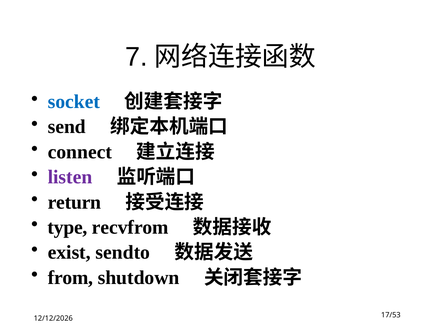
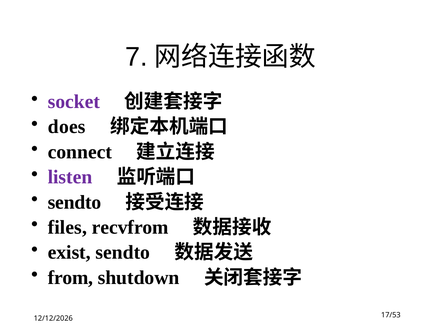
socket colour: blue -> purple (74, 102)
send: send -> does (67, 127)
return: return -> sendto (74, 202)
type: type -> files (67, 227)
